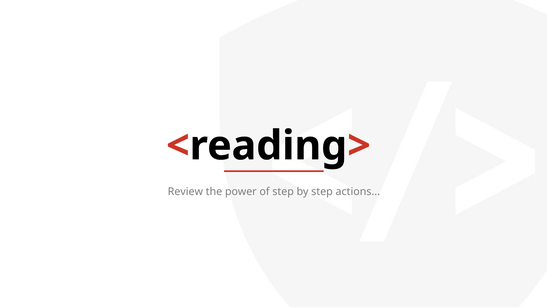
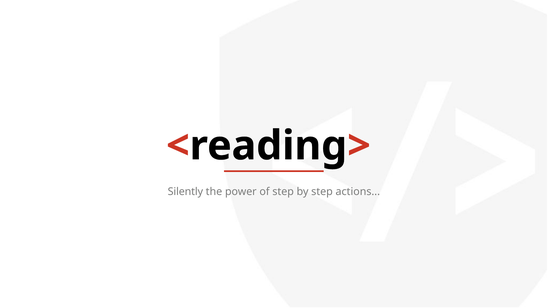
Review: Review -> Silently (185, 192)
